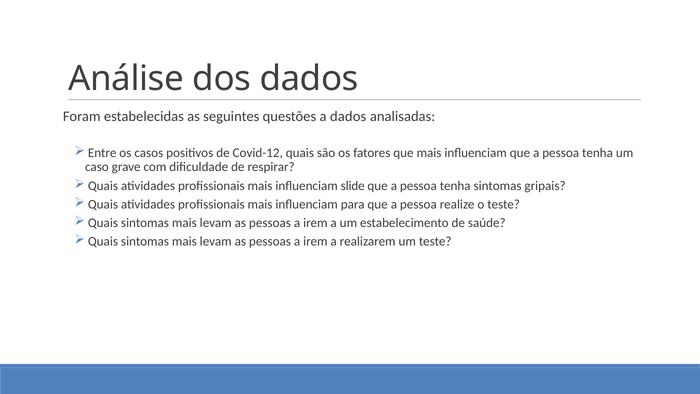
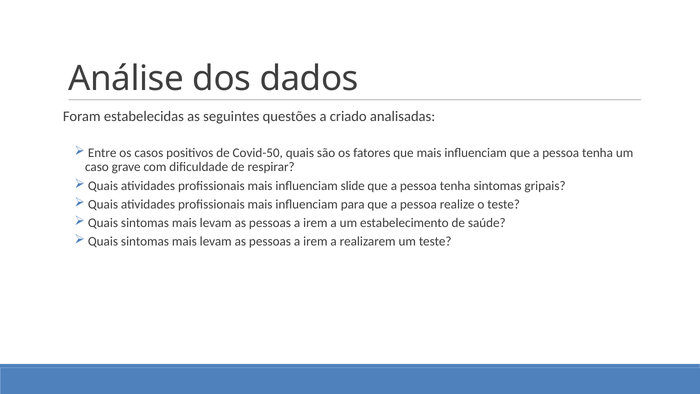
a dados: dados -> criado (348, 116)
Covid-12: Covid-12 -> Covid-50 (258, 153)
